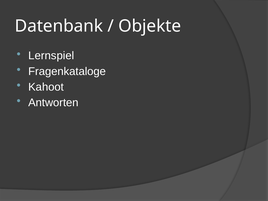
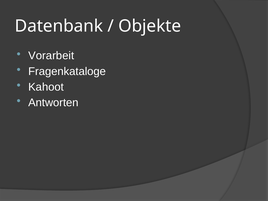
Lernspiel: Lernspiel -> Vorarbeit (51, 56)
